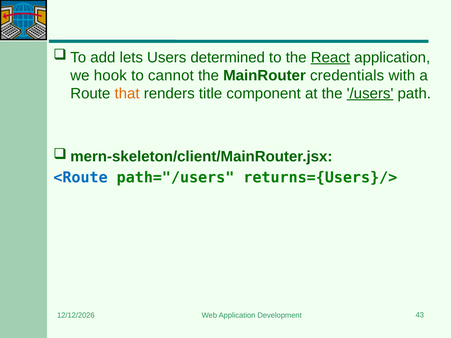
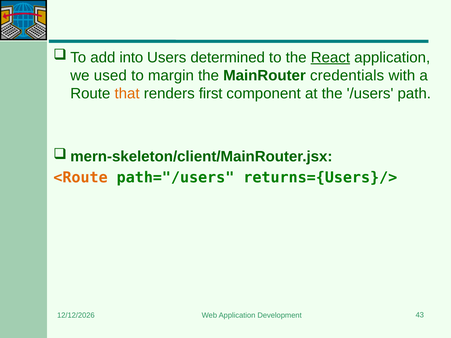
lets: lets -> into (131, 57)
hook: hook -> used (110, 75)
cannot: cannot -> margin (171, 75)
title: title -> first (211, 94)
/users underline: present -> none (370, 94)
<Route colour: blue -> orange (81, 178)
